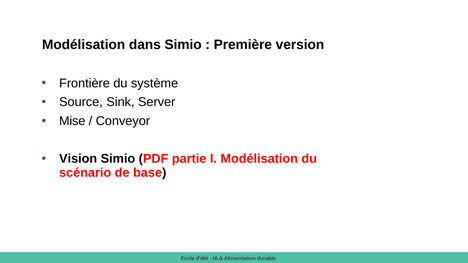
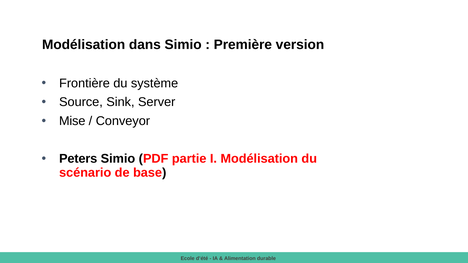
Vision: Vision -> Peters (78, 159)
